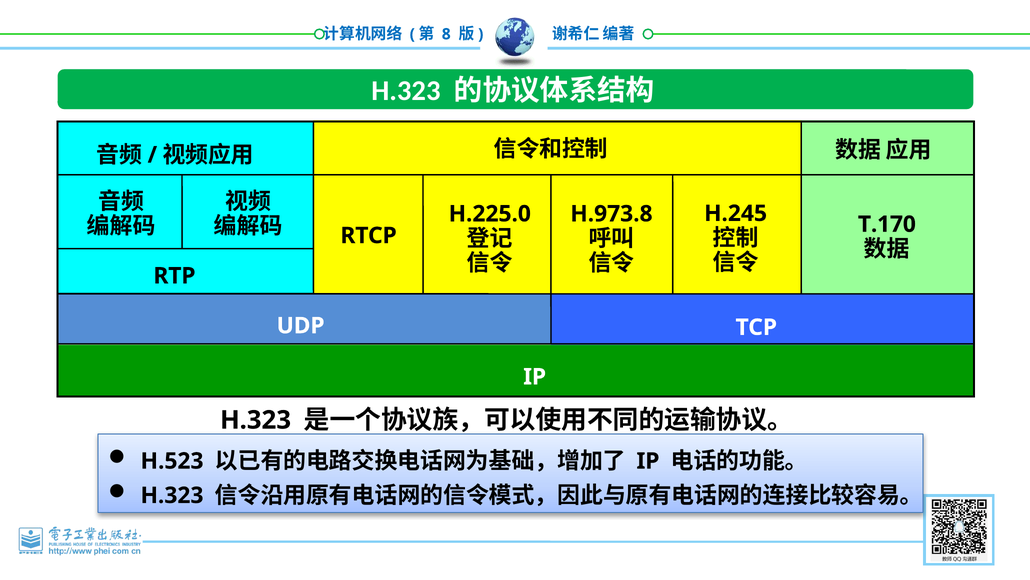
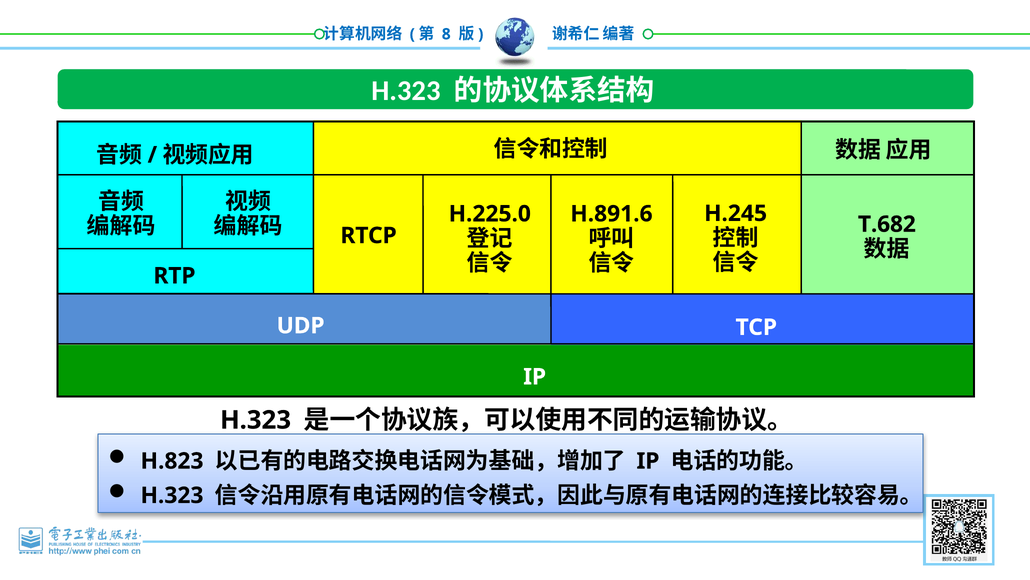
H.973.8: H.973.8 -> H.891.6 (611, 214)
T.170: T.170 -> T.682 (887, 224)
H.523: H.523 -> H.823 (172, 461)
